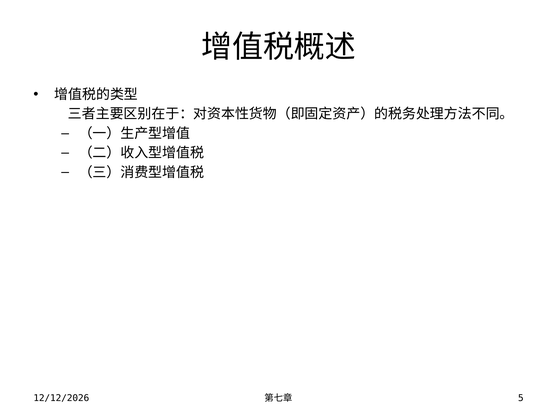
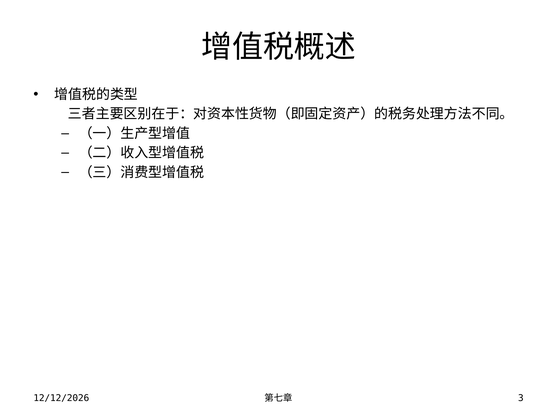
5: 5 -> 3 (521, 399)
